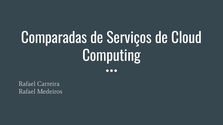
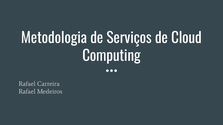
Comparadas: Comparadas -> Metodologia (54, 38)
